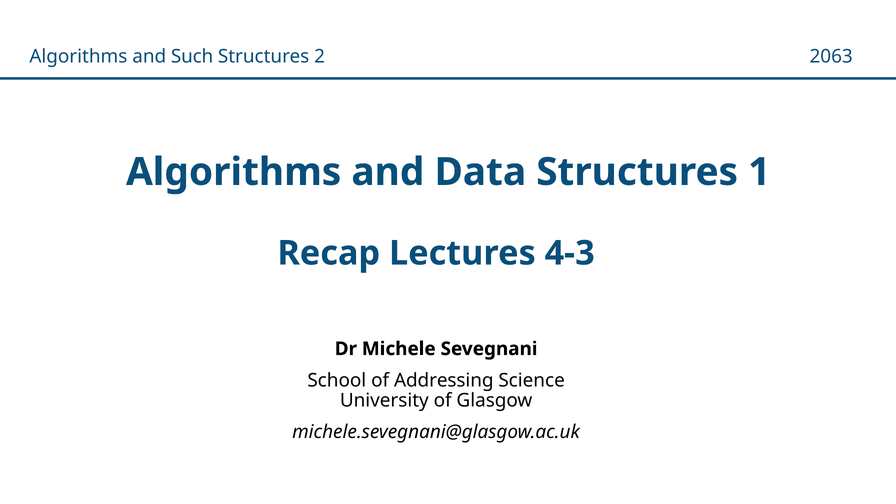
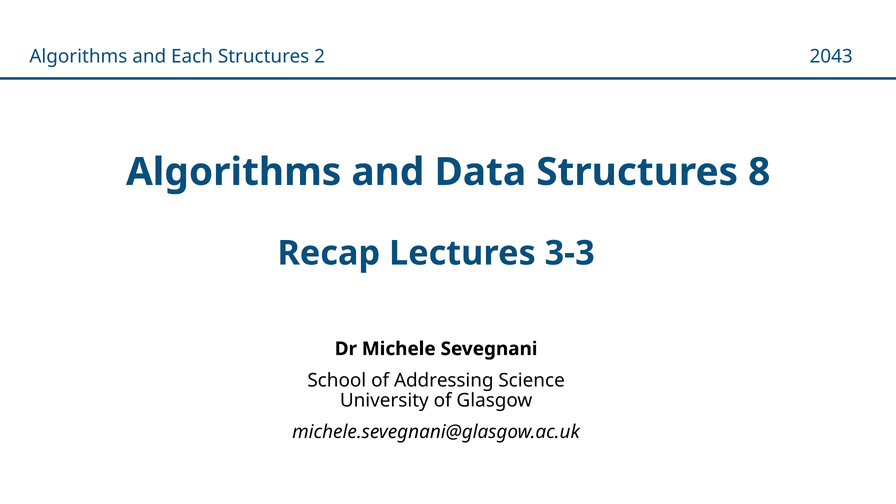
Such: Such -> Each (192, 57)
2063: 2063 -> 2043 (831, 57)
1: 1 -> 8 (759, 172)
4-3: 4-3 -> 3-3 (570, 253)
